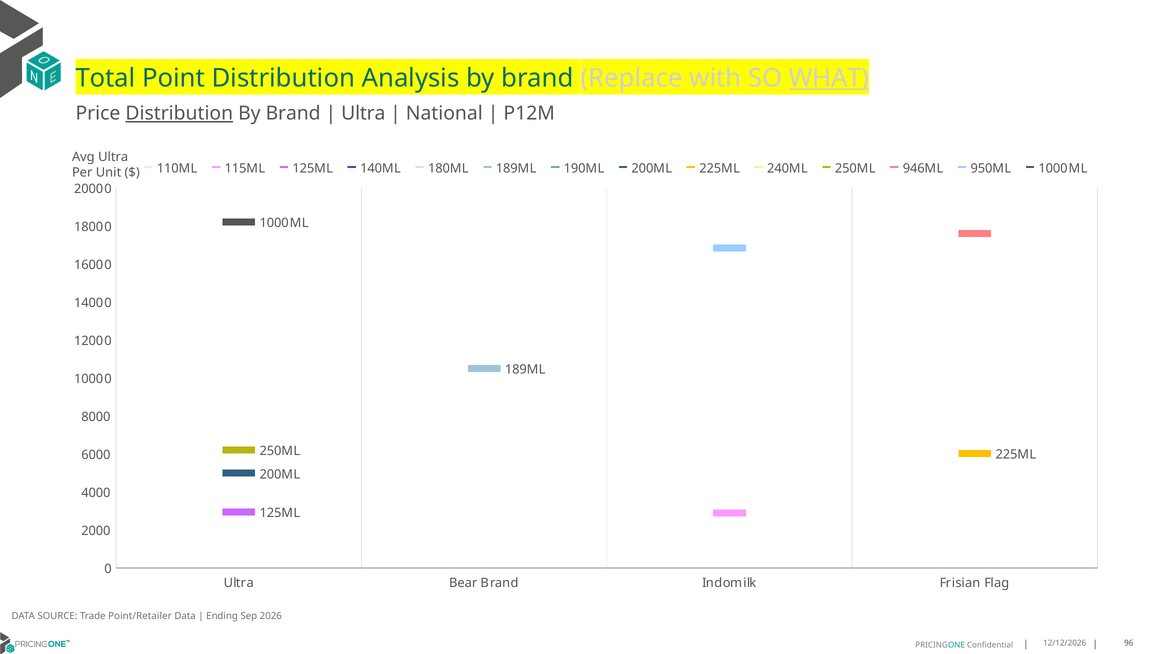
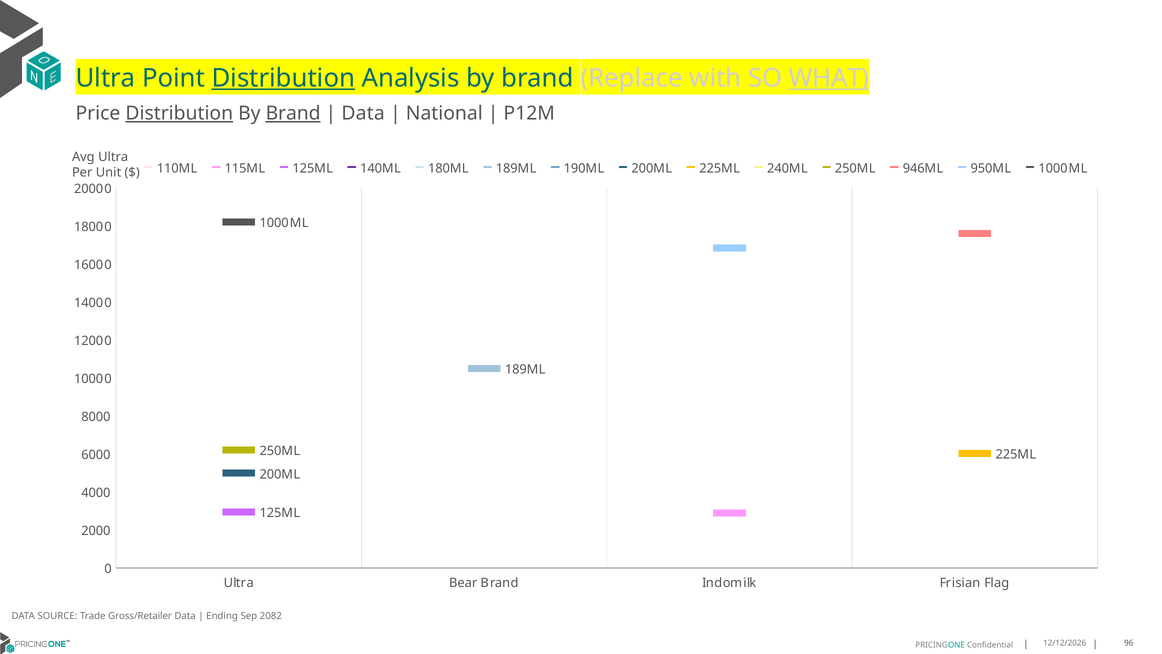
Total: Total -> Ultra (106, 78)
Distribution underline: none -> present (283, 78)
Brand underline: none -> present (293, 113)
Ultra: Ultra -> Data (363, 113)
Point/Retailer: Point/Retailer -> Gross/Retailer (140, 616)
2026: 2026 -> 2082 (271, 616)
